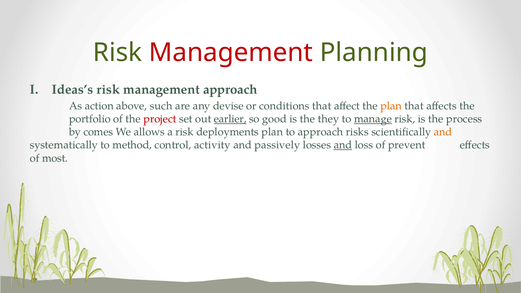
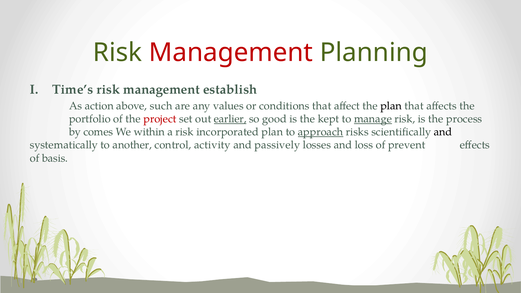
Ideas’s: Ideas’s -> Time’s (73, 90)
management approach: approach -> establish (230, 90)
devise: devise -> values (228, 106)
plan colour: orange -> black (391, 106)
they: they -> kept (328, 119)
allows: allows -> within (149, 132)
deployments: deployments -> incorporated (228, 132)
approach underline: none -> present (321, 132)
and colour: orange -> black (443, 132)
method: method -> another (132, 145)
and underline: present -> none (343, 145)
most: most -> basis (55, 158)
